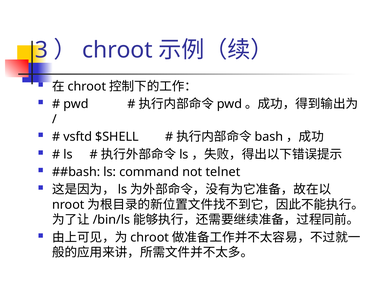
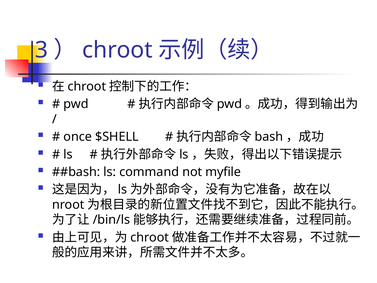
vsftd: vsftd -> once (78, 137)
telnet: telnet -> myfile (223, 172)
